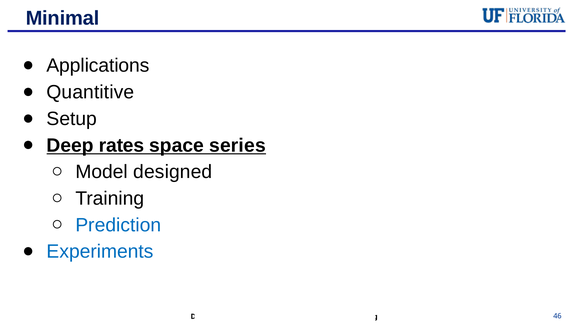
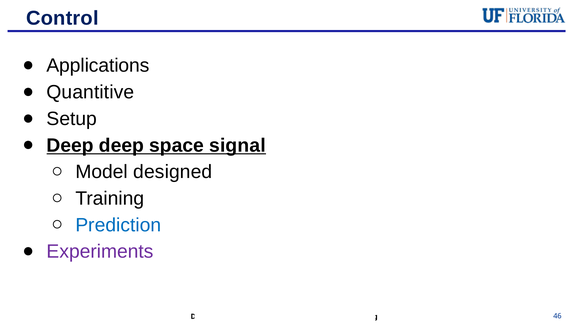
Minimal: Minimal -> Control (62, 18)
Deep rates: rates -> deep (121, 145)
series: series -> signal (237, 145)
Experiments colour: blue -> purple (100, 252)
